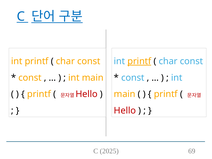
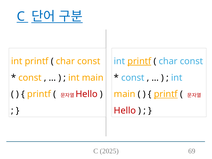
printf underline: none -> present (166, 94)
